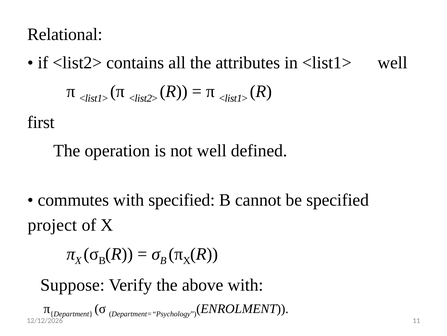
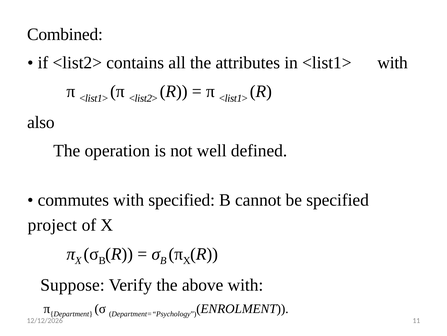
Relational: Relational -> Combined (65, 34)
<list1> well: well -> with (393, 63)
first: first -> also (41, 122)
